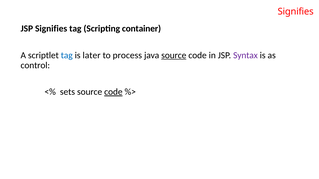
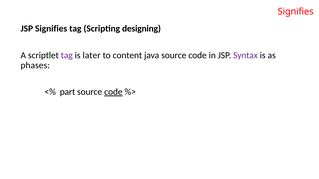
container: container -> designing (141, 29)
tag colour: blue -> purple (67, 55)
process: process -> content (127, 55)
source underline: present -> none (174, 55)
control: control -> phases (35, 65)
sets: sets -> part (68, 92)
